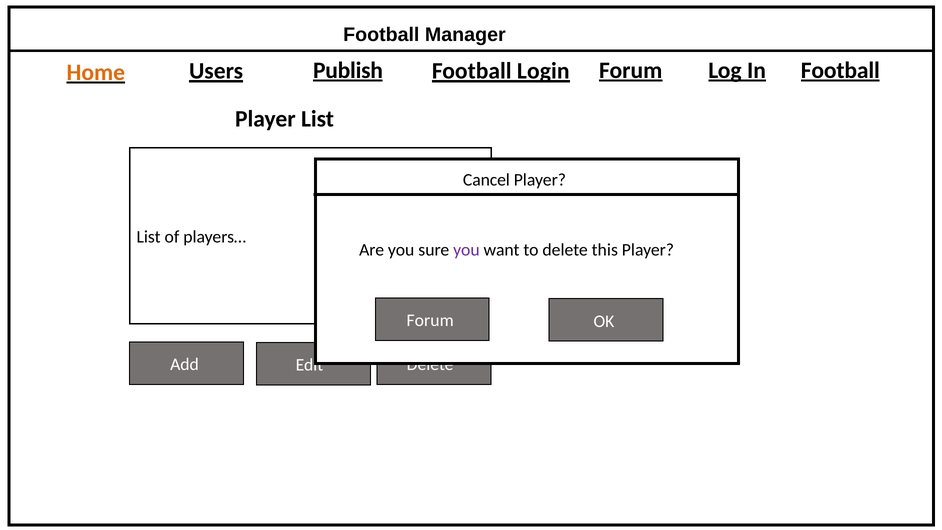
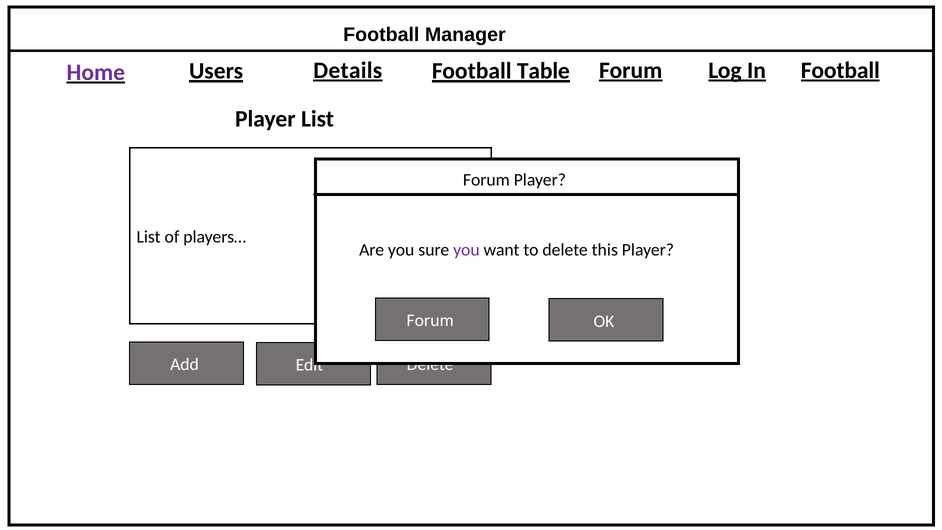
Home colour: orange -> purple (96, 72)
Publish: Publish -> Details (348, 70)
Login: Login -> Table (543, 71)
Cancel: Cancel -> Forum (486, 180)
